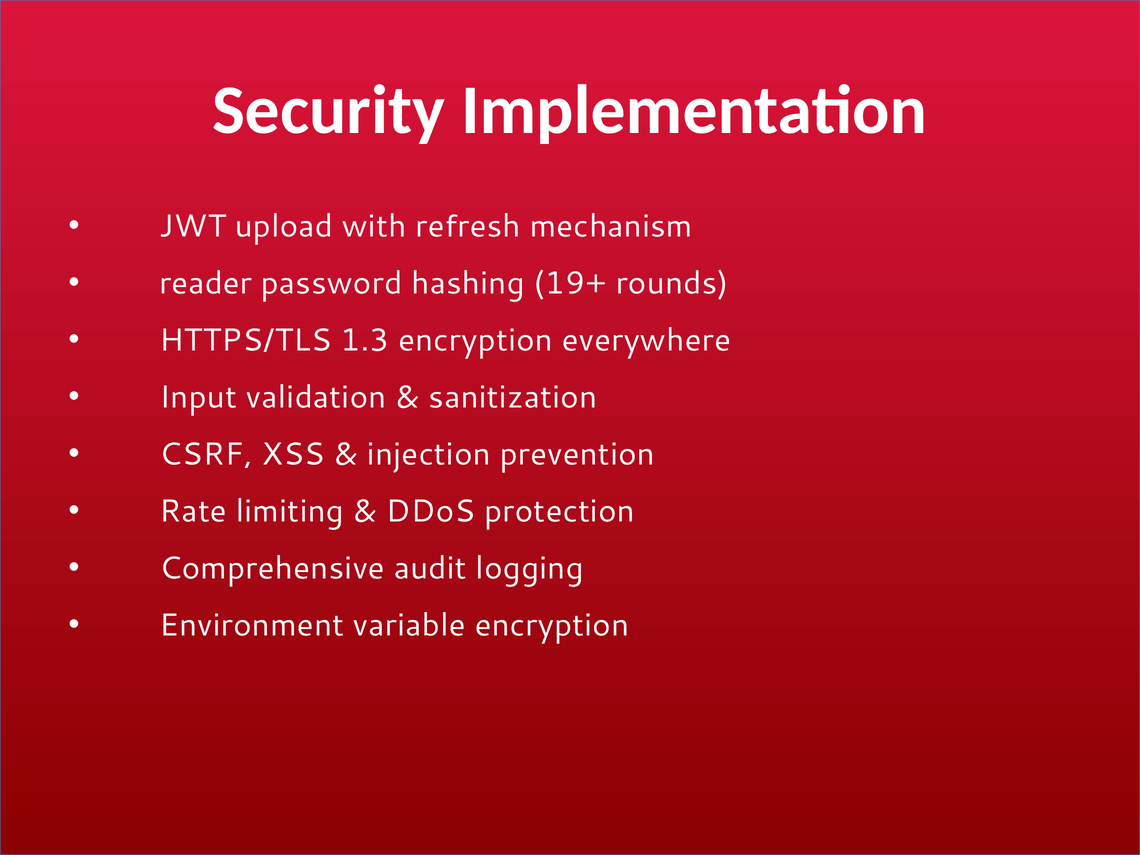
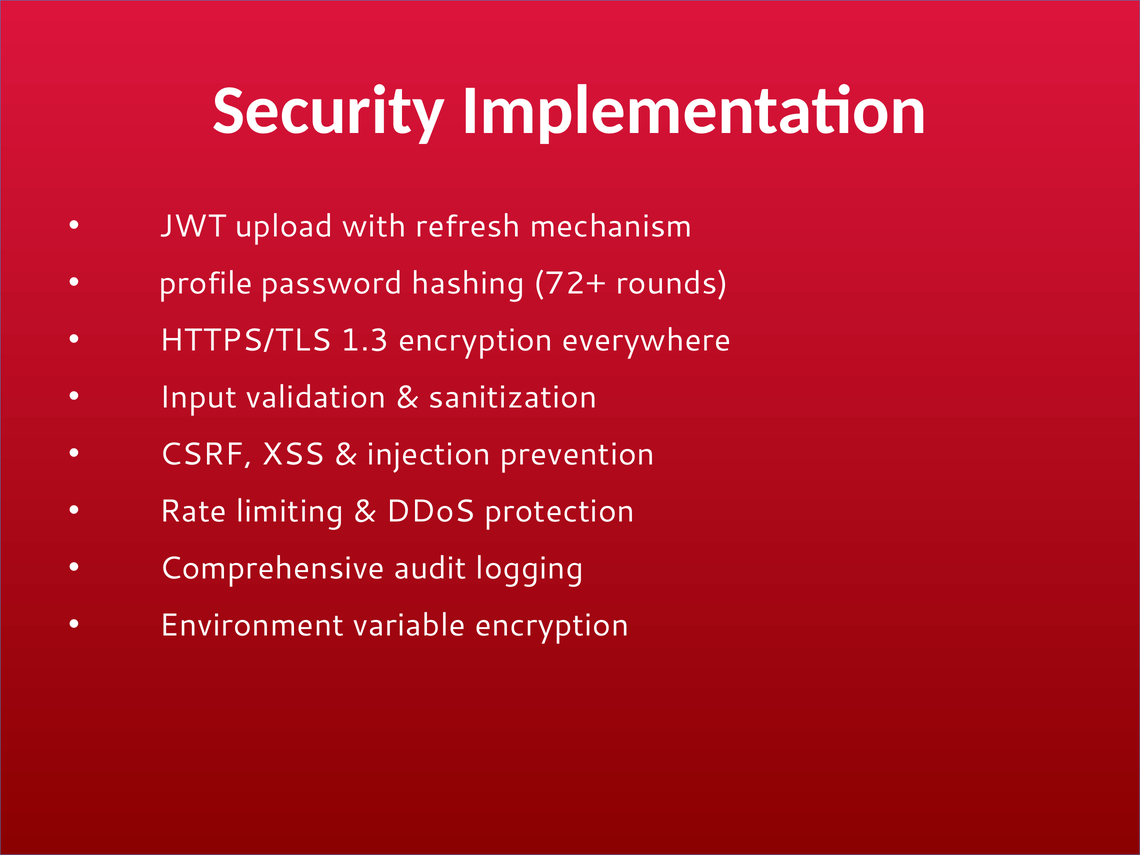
reader: reader -> profile (206, 283)
19+: 19+ -> 72+ (570, 283)
